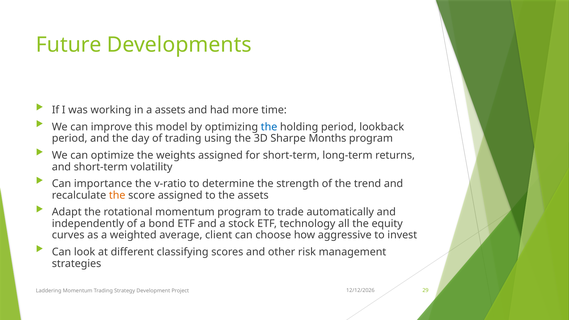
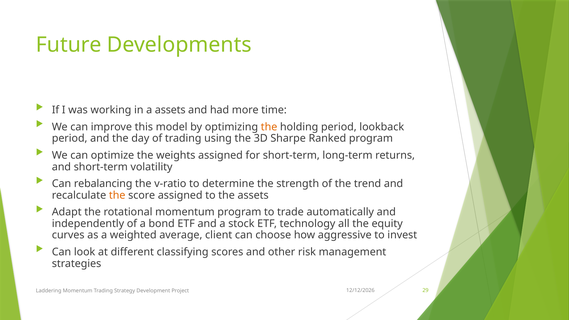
the colour: blue -> orange (269, 127)
Months: Months -> Ranked (327, 138)
importance: importance -> rebalancing (103, 184)
